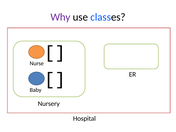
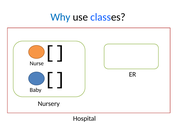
Why colour: purple -> blue (60, 17)
